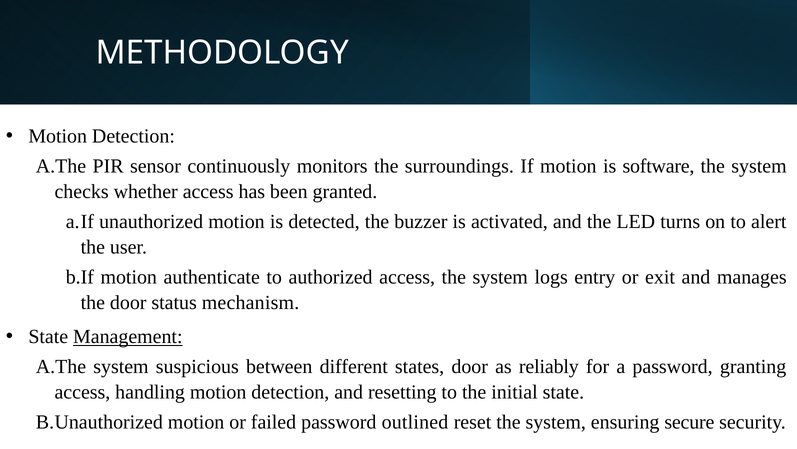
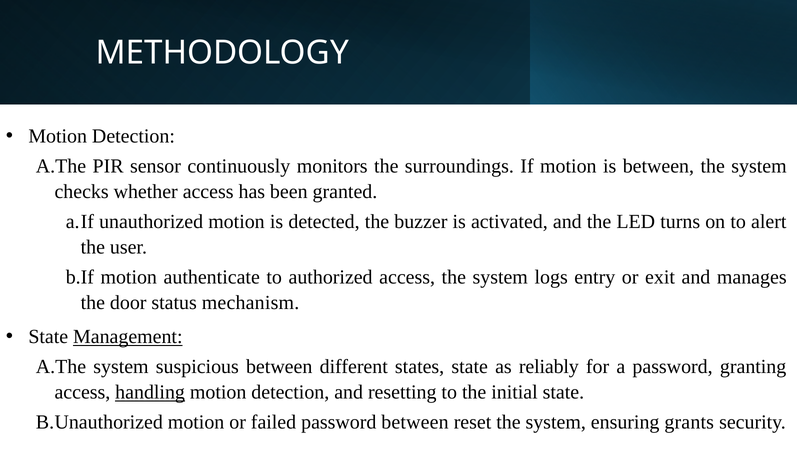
is software: software -> between (658, 166)
states door: door -> state (470, 366)
handling underline: none -> present (150, 392)
password outlined: outlined -> between (415, 422)
secure: secure -> grants (689, 422)
